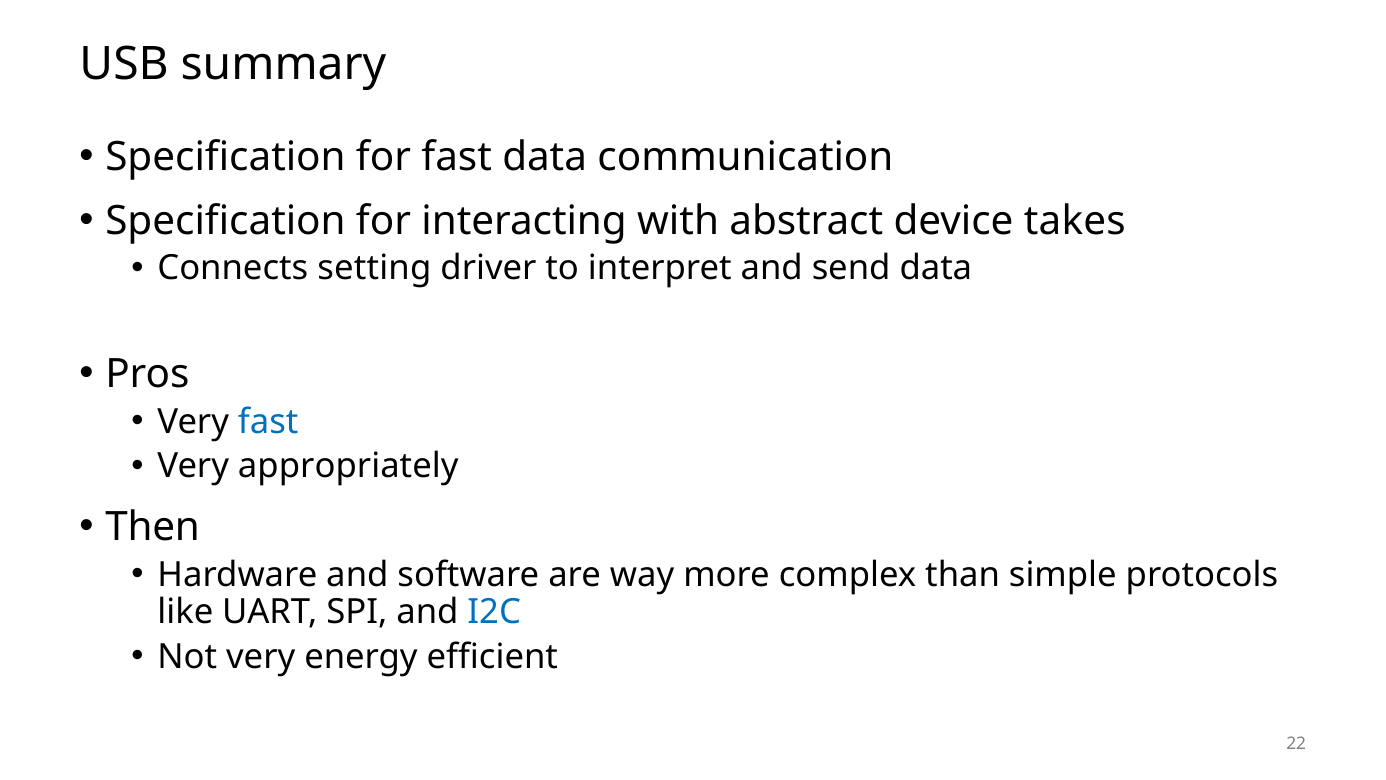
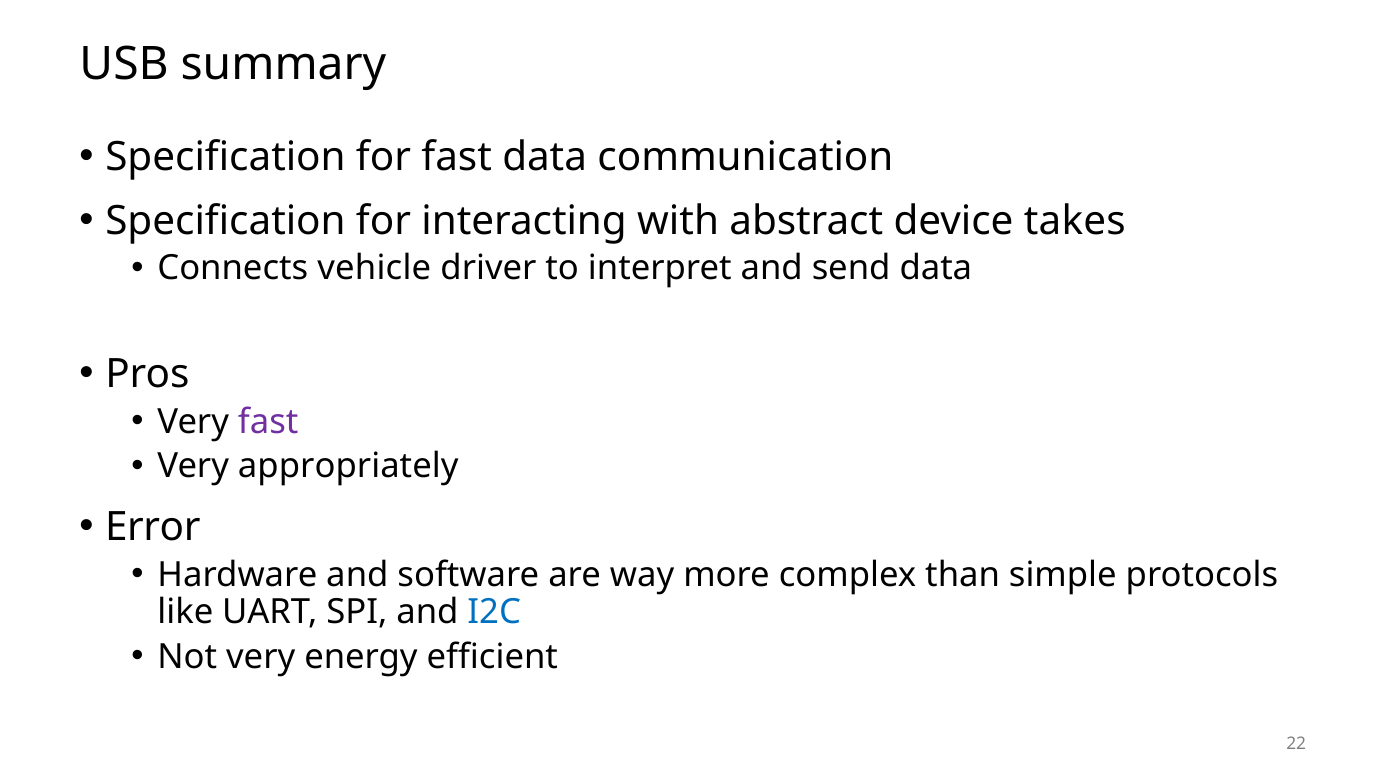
setting: setting -> vehicle (374, 268)
fast colour: blue -> purple (268, 422)
Then: Then -> Error (153, 527)
